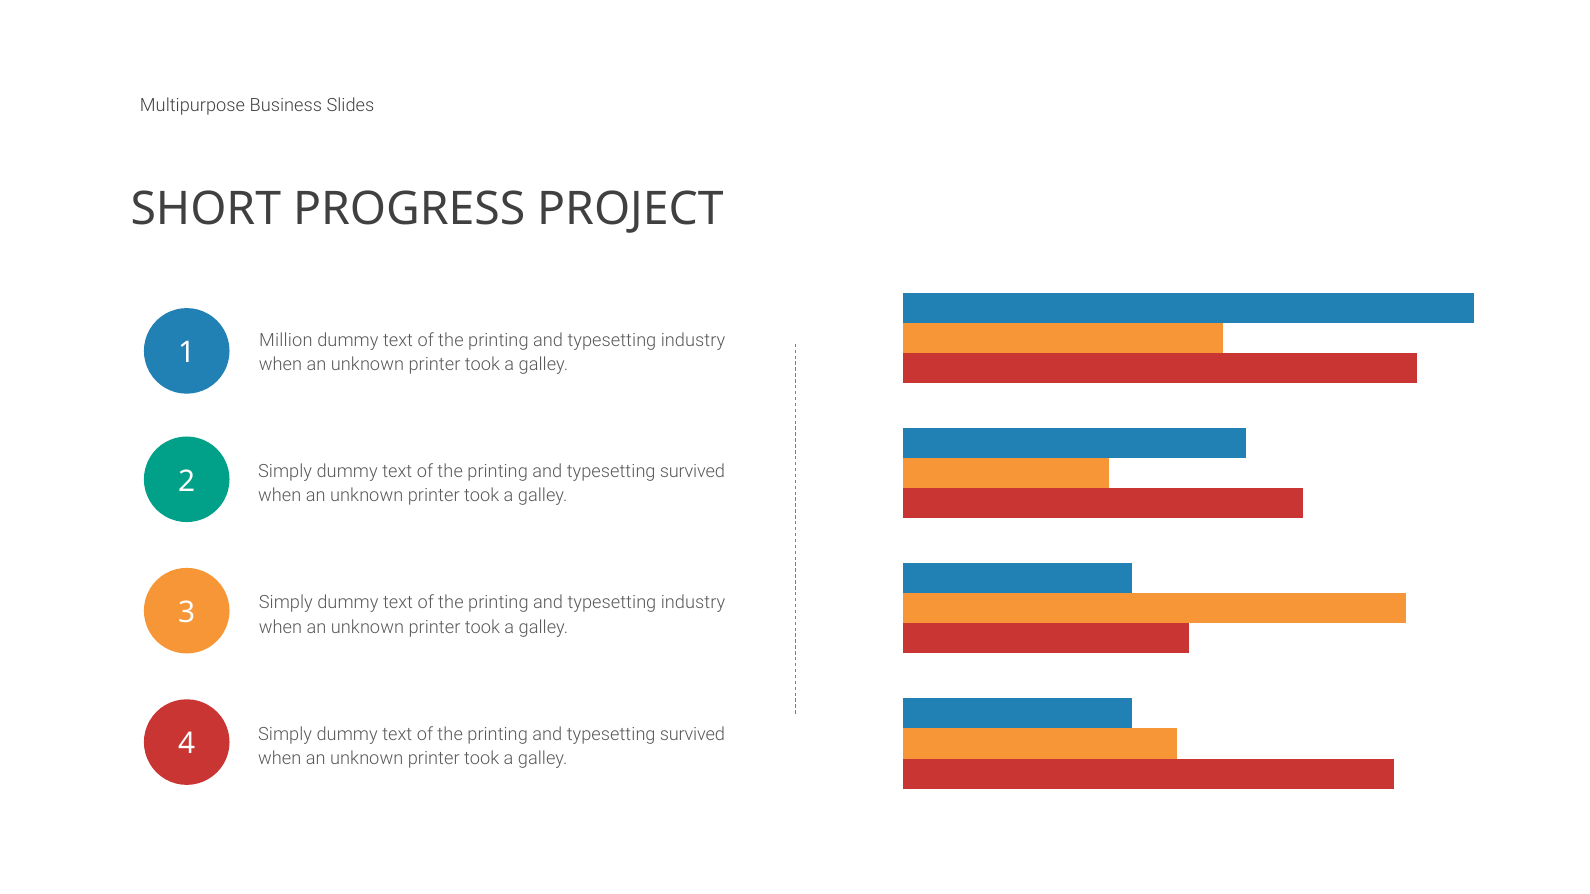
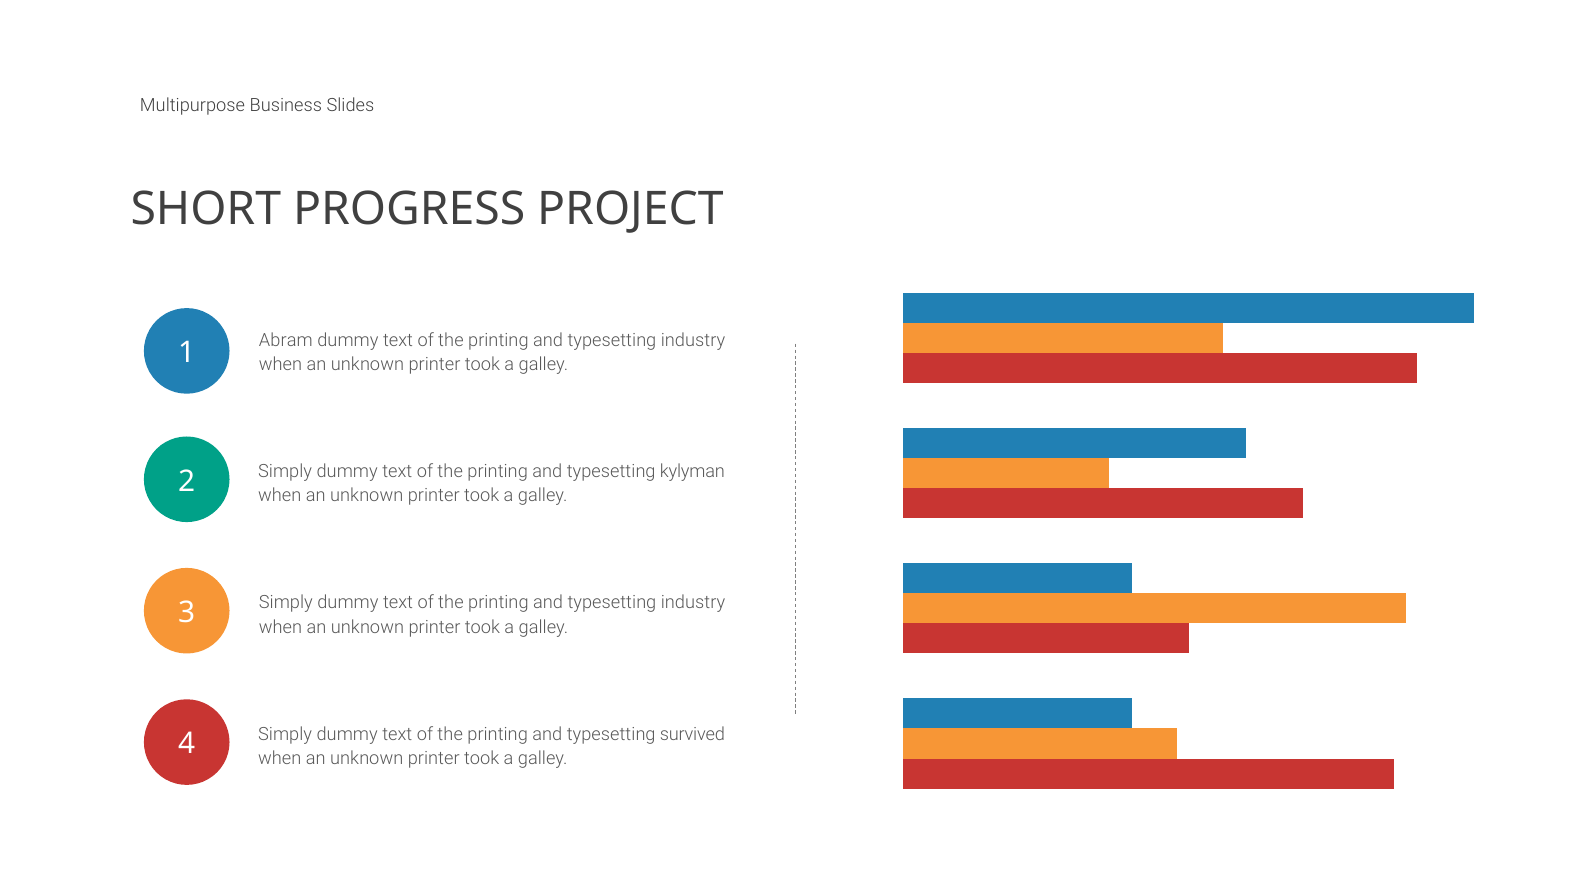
Million: Million -> Abram (286, 340)
survived: survived -> kylyman (692, 472)
